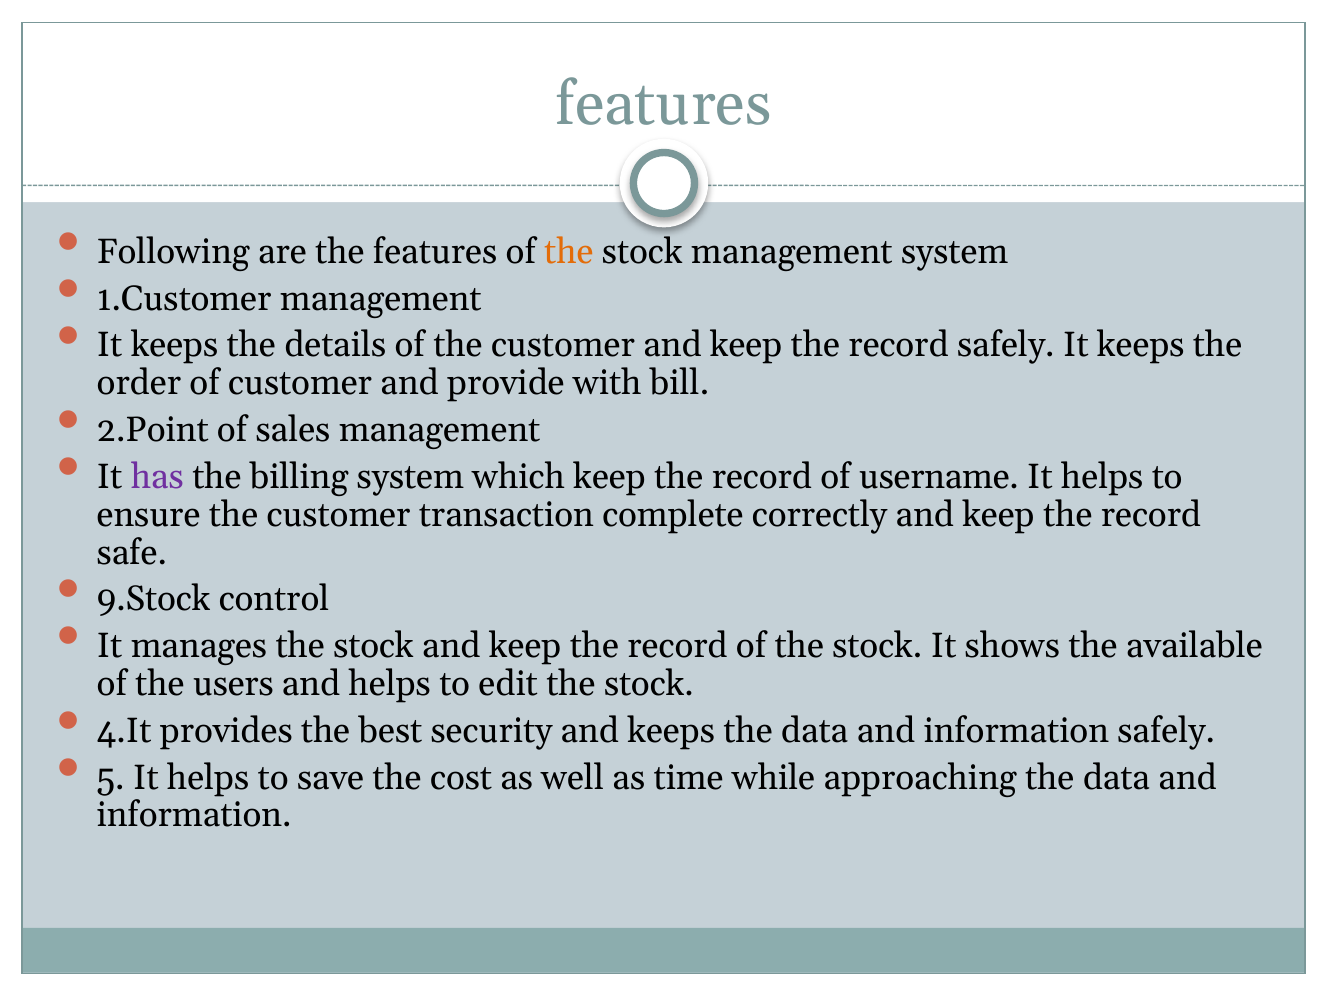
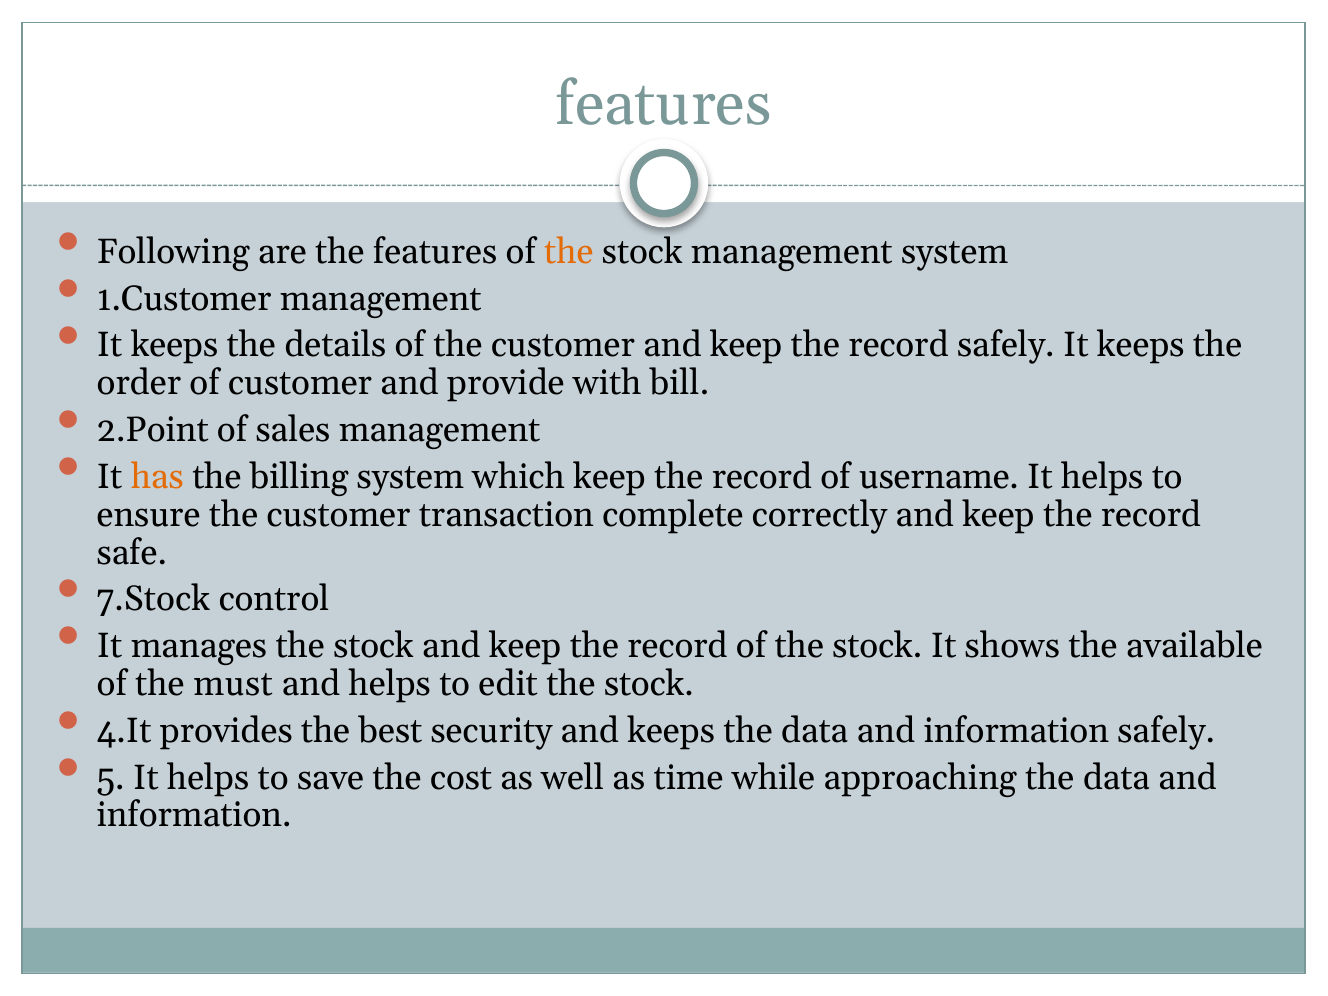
has colour: purple -> orange (157, 477)
9.Stock: 9.Stock -> 7.Stock (153, 599)
users: users -> must (233, 684)
